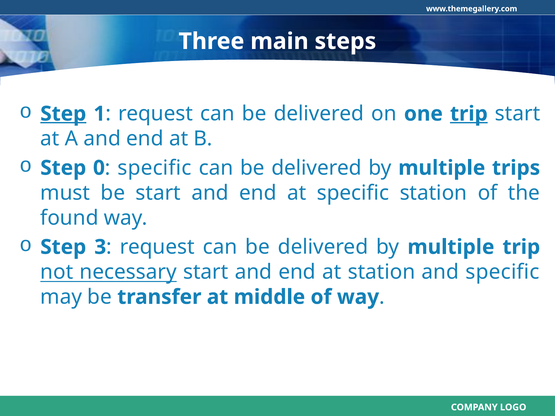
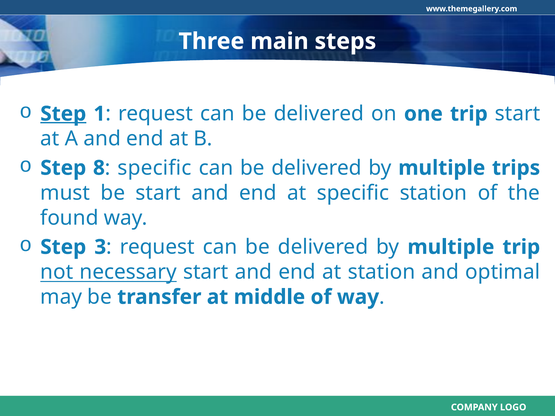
trip underline: present -> none (469, 114)
0: 0 -> 8 (99, 168)
and specific: specific -> optimal (503, 272)
